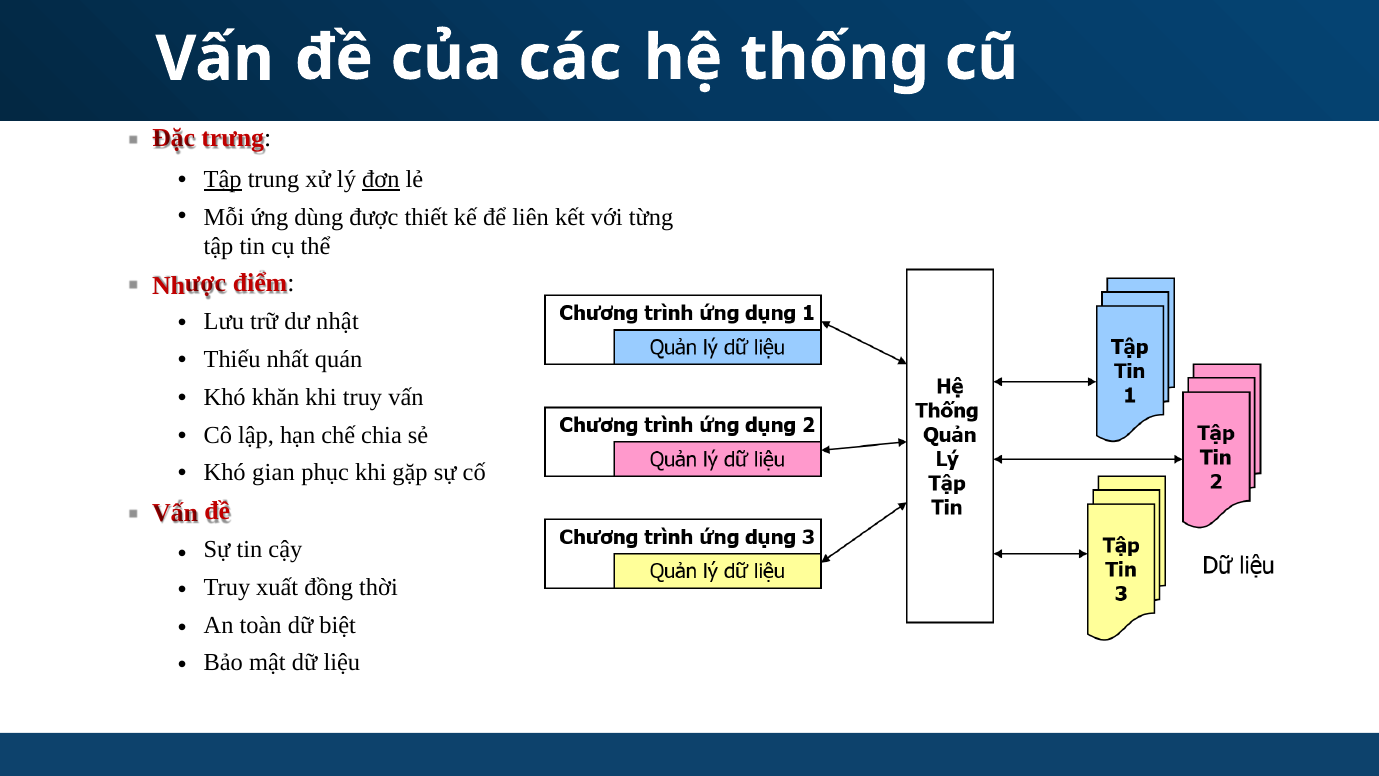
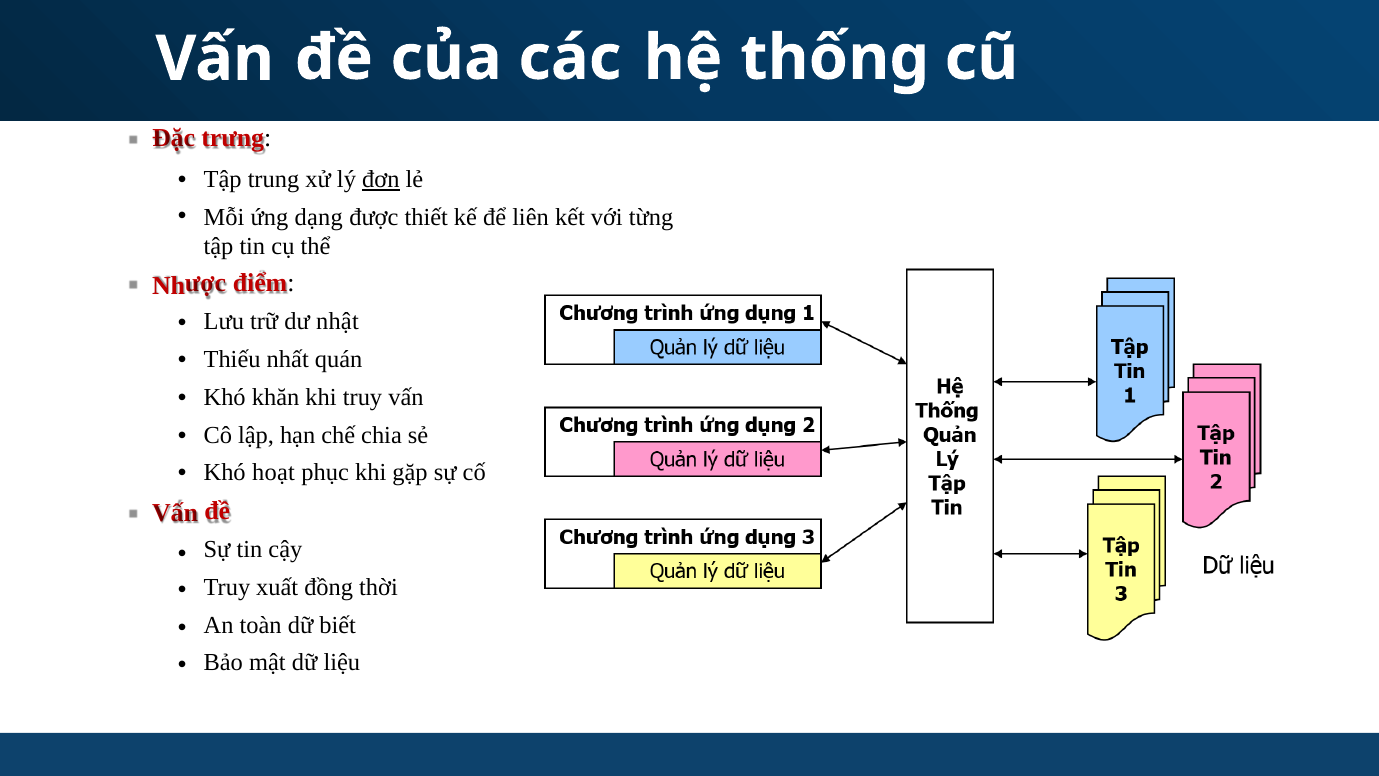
Tập underline: present -> none (223, 179)
dùng: dùng -> dạng (319, 217)
gian: gian -> hoạt (273, 472)
biệt: biệt -> biết (338, 625)
